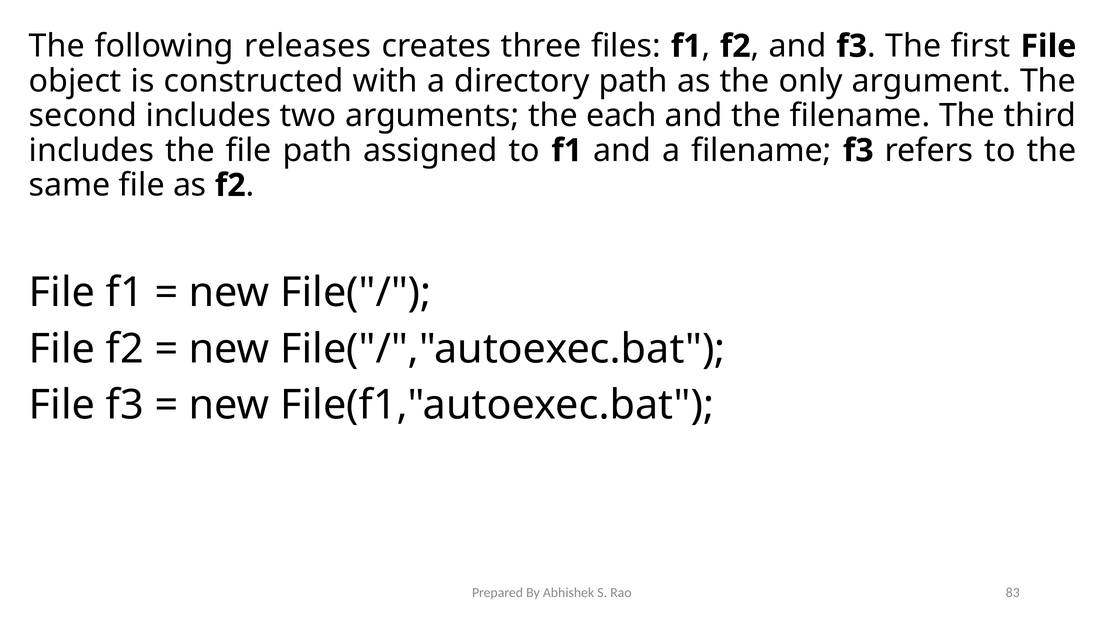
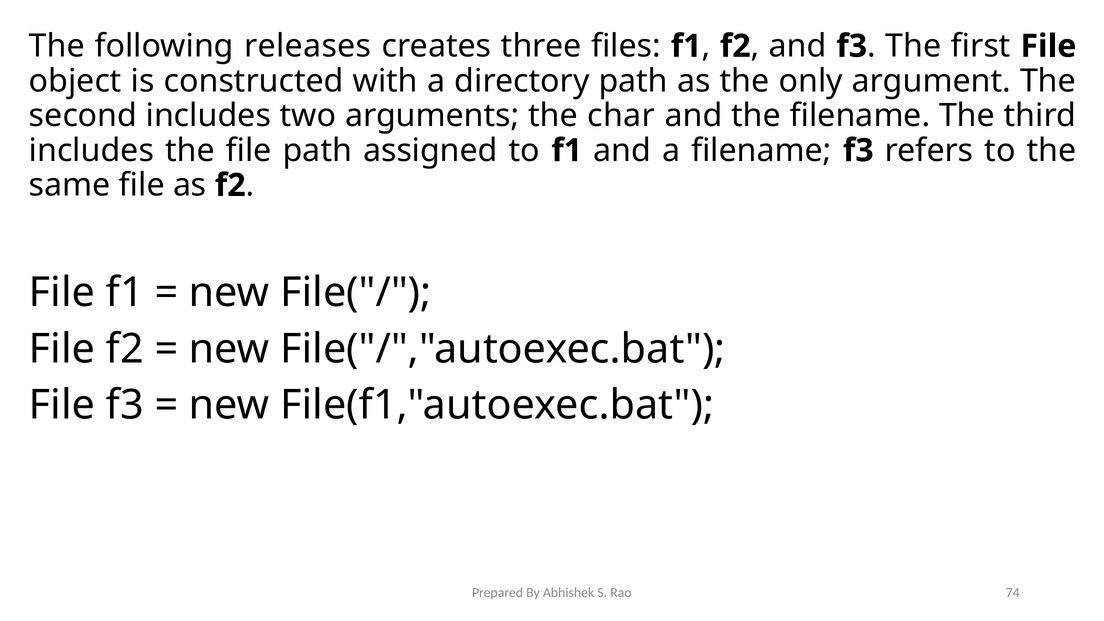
each: each -> char (621, 116)
83: 83 -> 74 (1013, 593)
